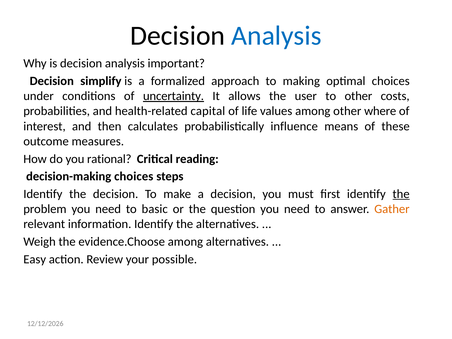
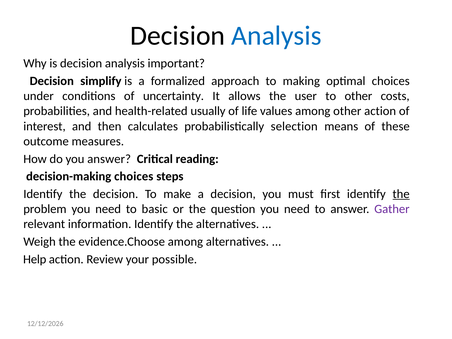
uncertainty underline: present -> none (173, 96)
capital: capital -> usually (208, 111)
other where: where -> action (380, 111)
influence: influence -> selection (294, 126)
you rational: rational -> answer (109, 159)
Gather colour: orange -> purple (392, 209)
Easy: Easy -> Help (35, 259)
